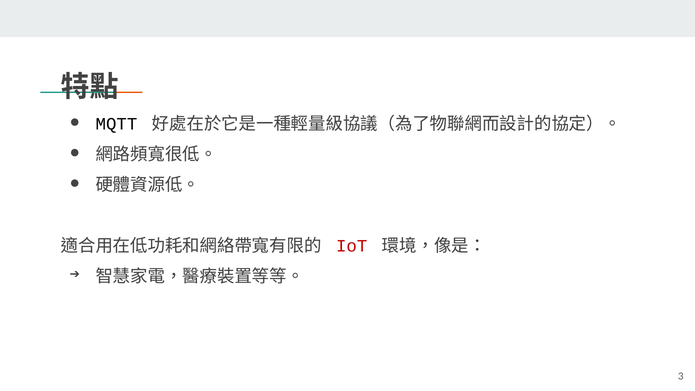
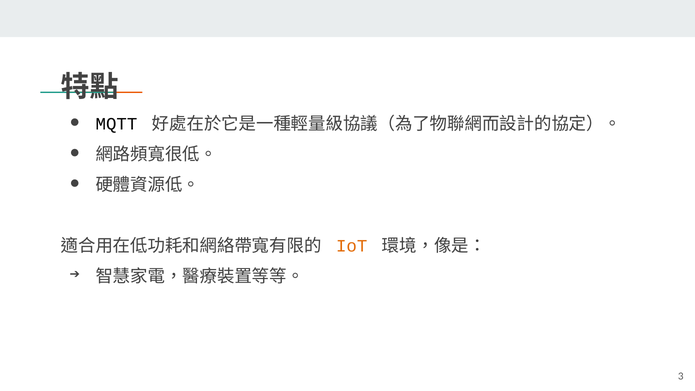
IoT colour: red -> orange (352, 246)
